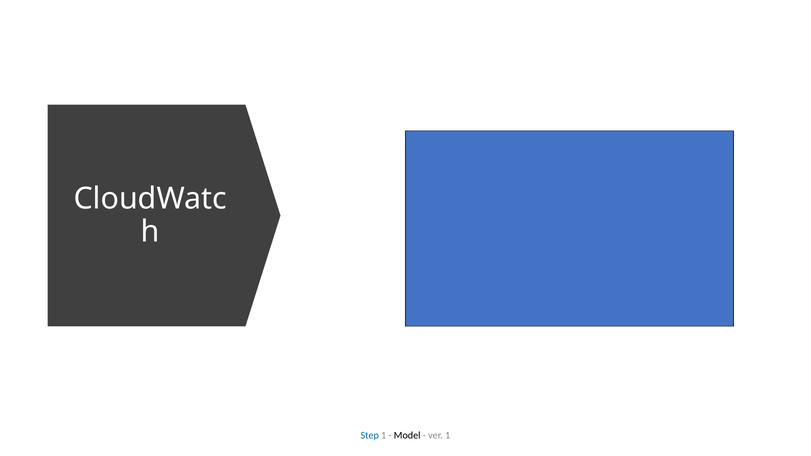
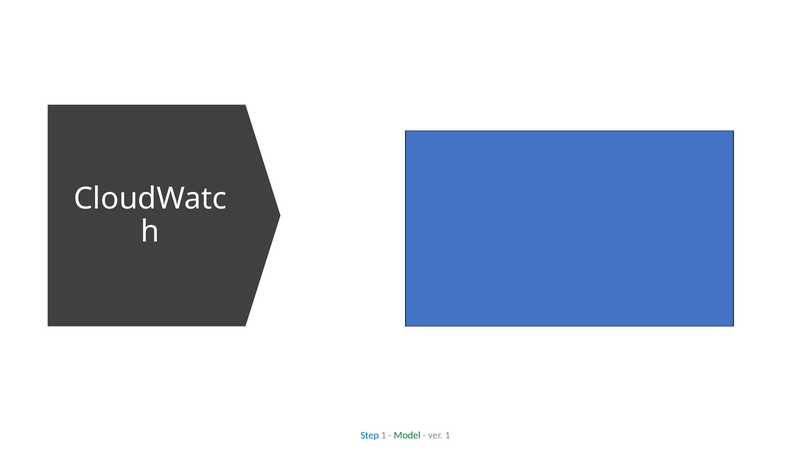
Model colour: black -> green (407, 436)
